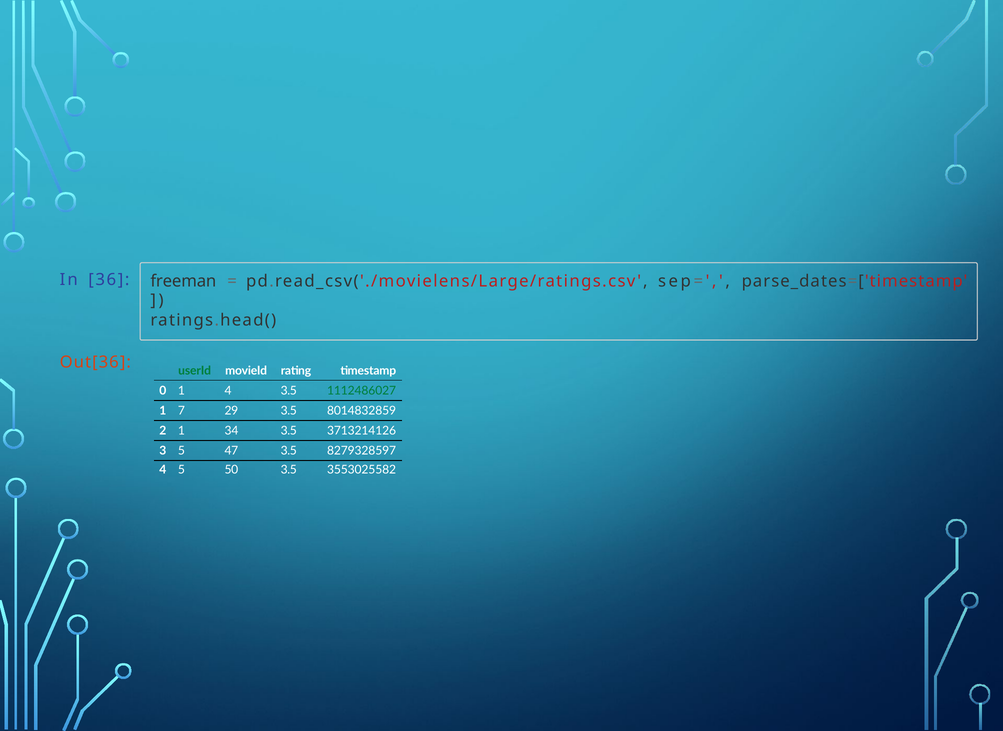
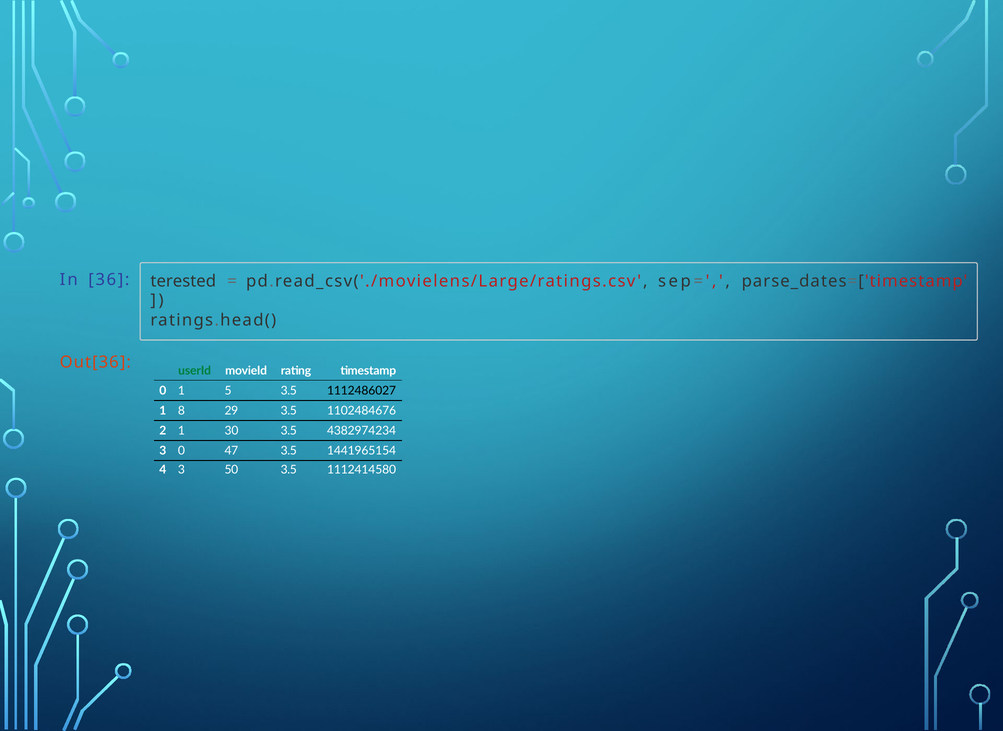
freeman: freeman -> terested (183, 281)
1 4: 4 -> 5 (228, 391)
1112486027 colour: green -> black (362, 391)
7: 7 -> 8 (181, 411)
8014832859: 8014832859 -> 1102484676 (362, 411)
34: 34 -> 30 (231, 431)
3713214126: 3713214126 -> 4382974234 (362, 431)
3 5: 5 -> 0 (181, 451)
8279328597: 8279328597 -> 1441965154 (362, 451)
4 5: 5 -> 3 (181, 470)
3553025582: 3553025582 -> 1112414580 (362, 470)
